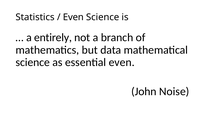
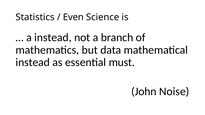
a entirely: entirely -> instead (53, 38)
science: science -> instead (33, 63)
essential even: even -> must (122, 63)
